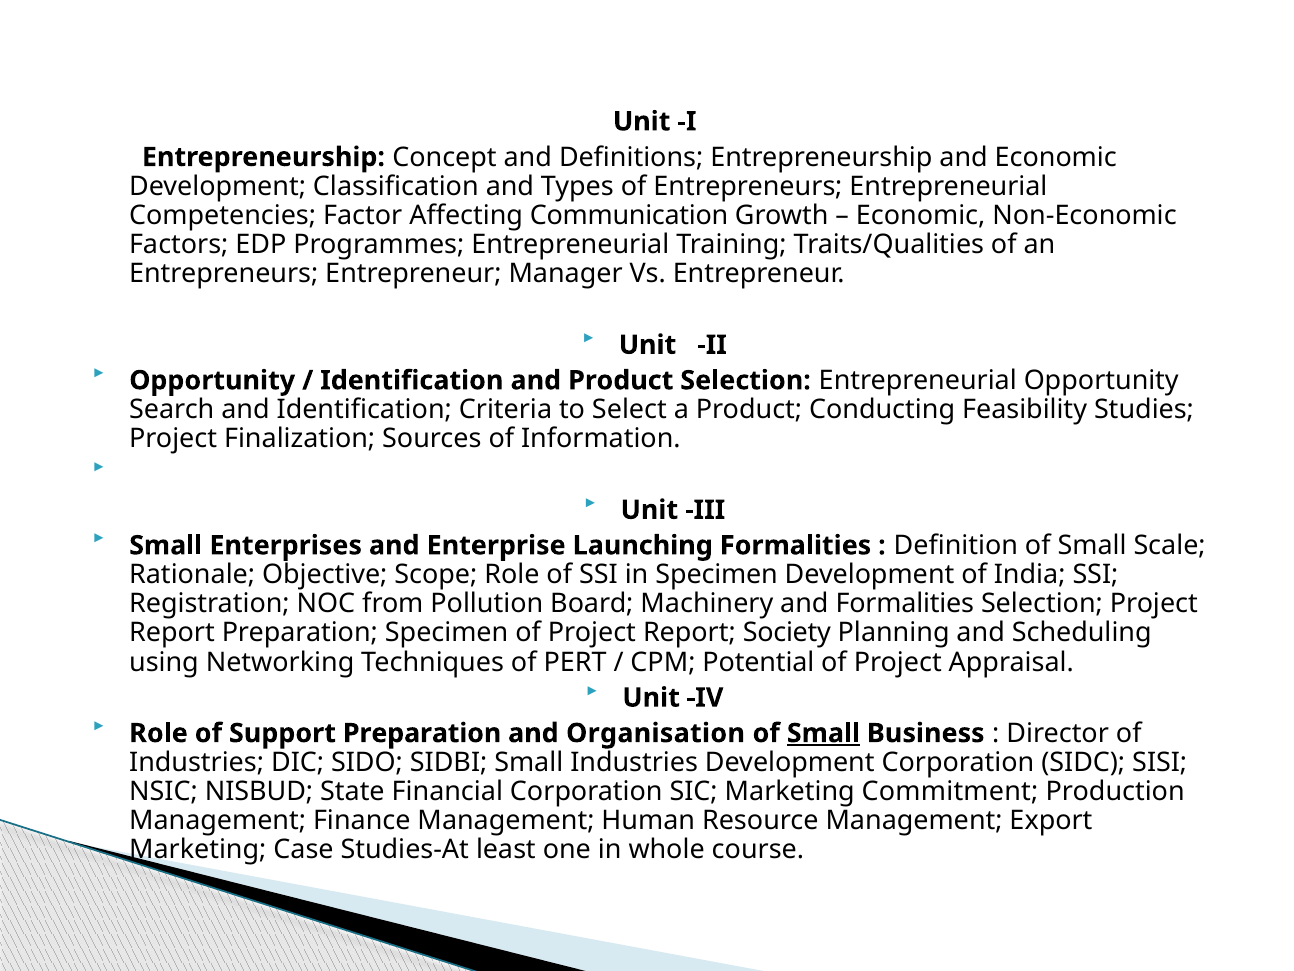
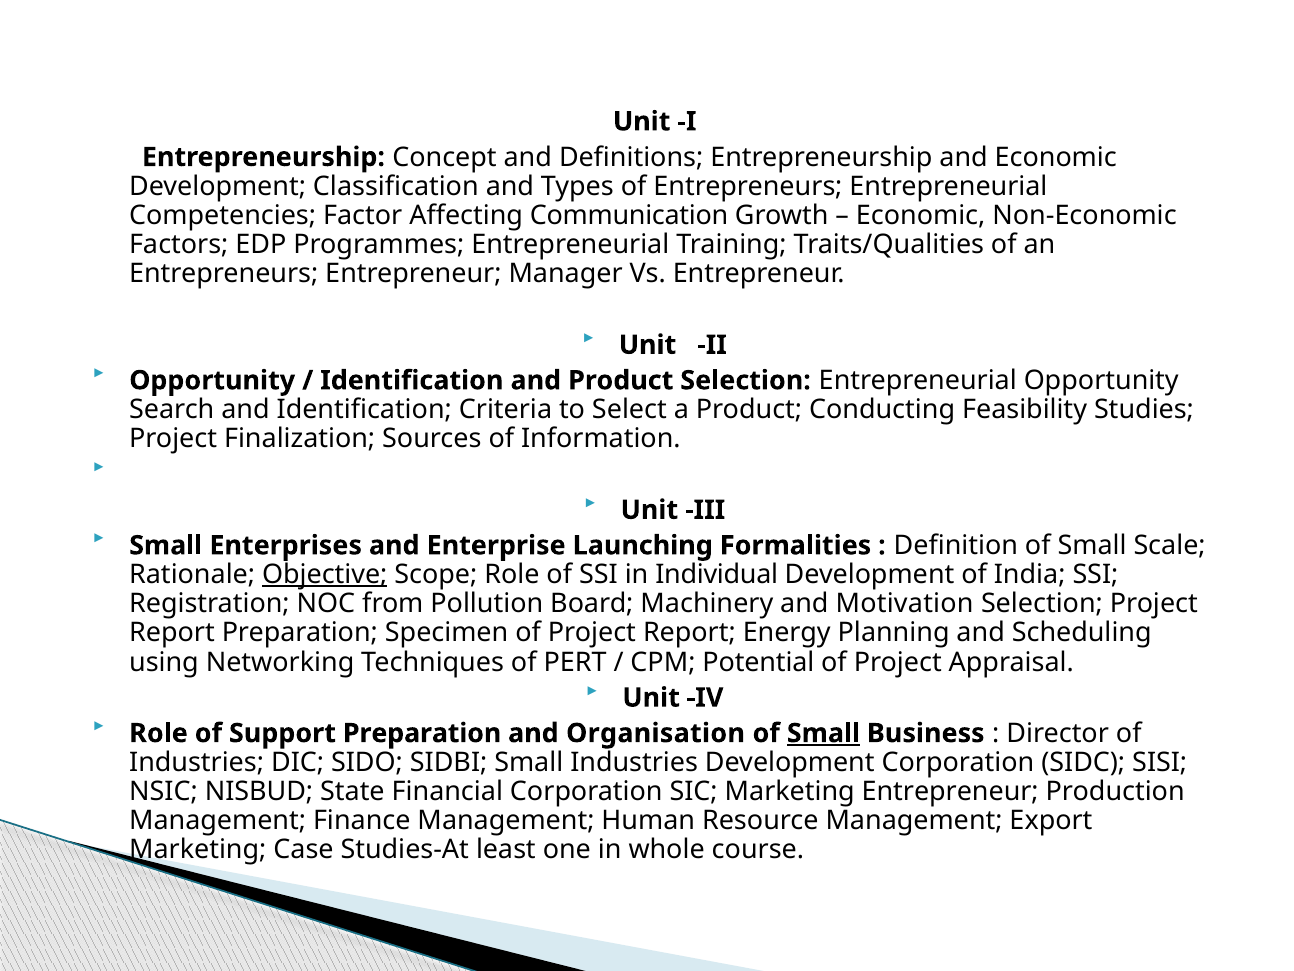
Objective underline: none -> present (325, 574)
in Specimen: Specimen -> Individual (717, 574)
and Formalities: Formalities -> Motivation (905, 604)
Society: Society -> Energy (787, 633)
Marketing Commitment: Commitment -> Entrepreneur (950, 791)
